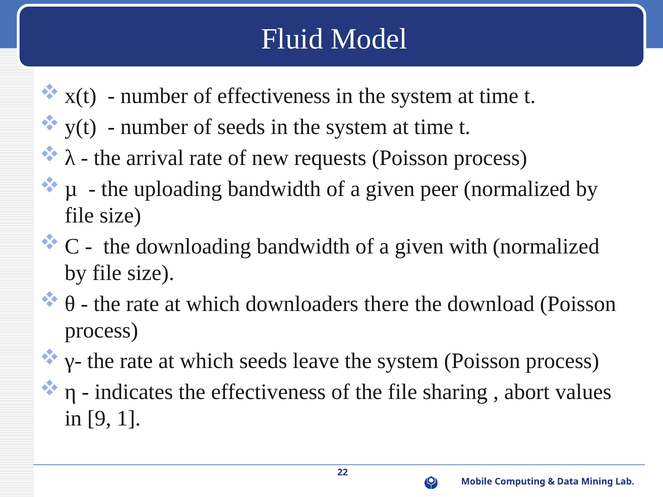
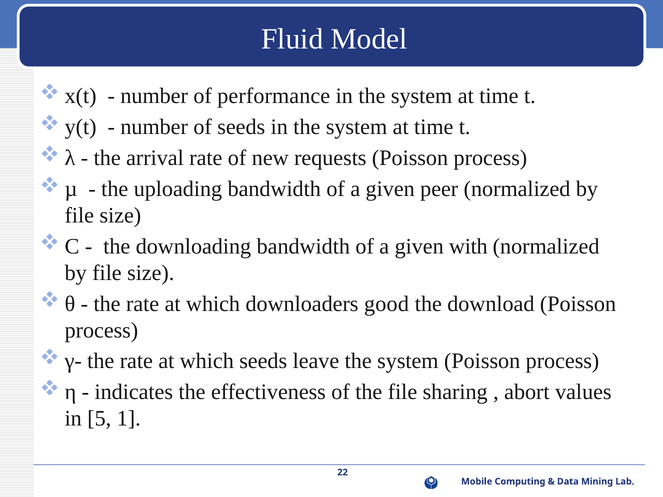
of effectiveness: effectiveness -> performance (274, 96)
there: there -> good (387, 304)
9: 9 -> 5 (99, 419)
